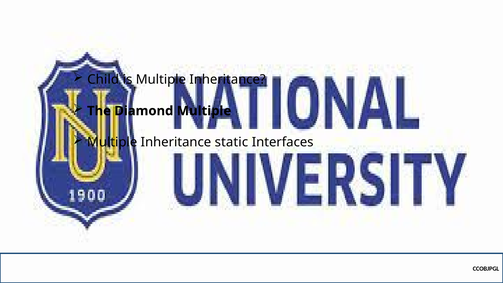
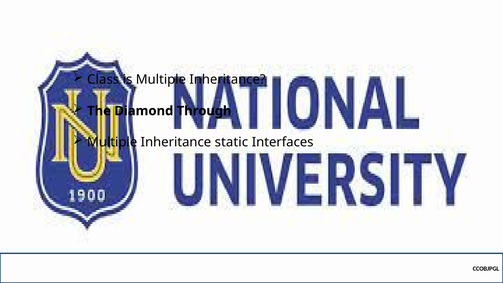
Child: Child -> Class (103, 79)
Diamond Multiple: Multiple -> Through (204, 111)
